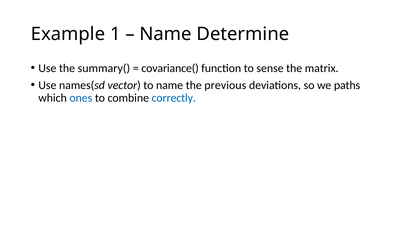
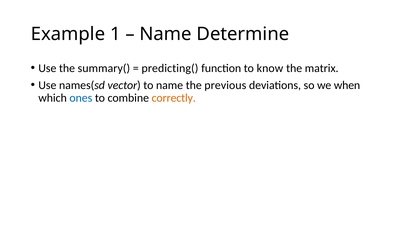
covariance(: covariance( -> predicting( (170, 68)
sense: sense -> know (270, 68)
paths: paths -> when (347, 85)
correctly colour: blue -> orange (174, 98)
